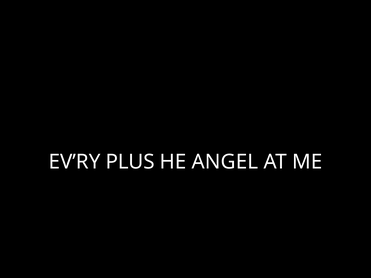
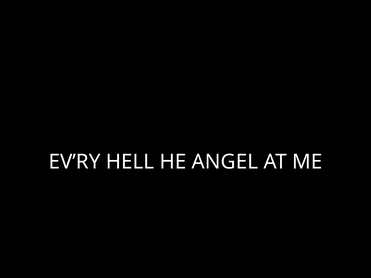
PLUS: PLUS -> HELL (130, 162)
